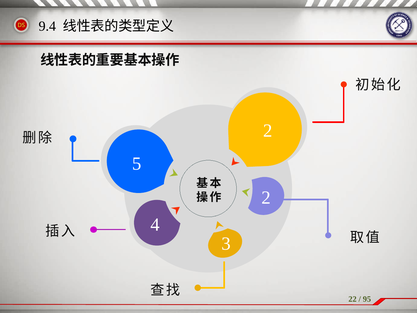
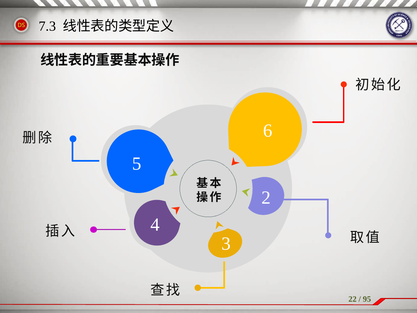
9.4: 9.4 -> 7.3 (47, 26)
2: 2 -> 6 (268, 131)
